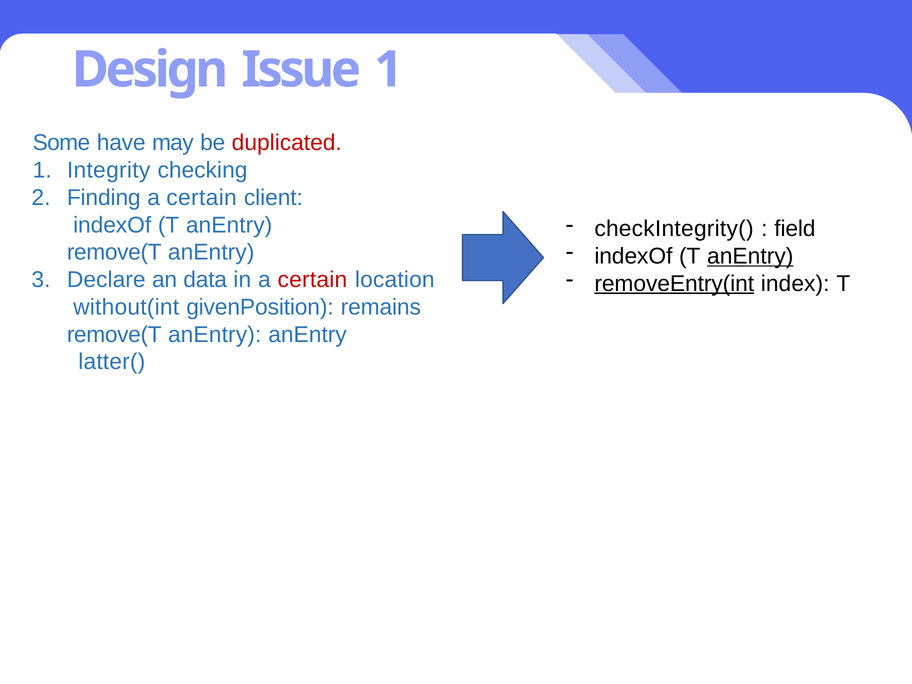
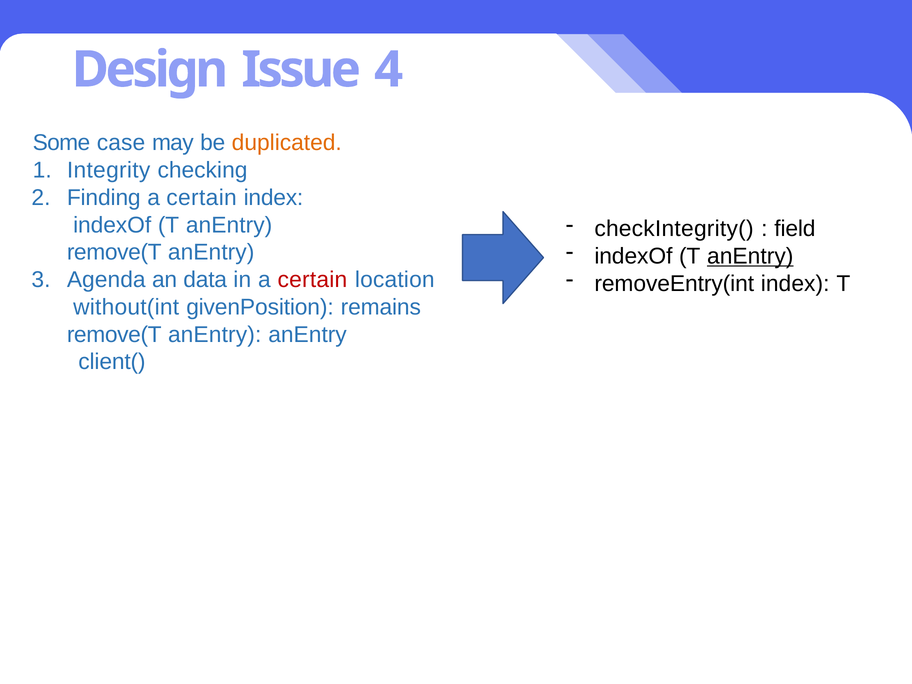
Issue 1: 1 -> 4 (389, 70)
have: have -> case (121, 143)
duplicated colour: red -> orange (287, 143)
certain client: client -> index (273, 198)
Declare: Declare -> Agenda (106, 280)
removeEntry(int underline: present -> none (674, 284)
latter(: latter( -> client( (112, 362)
